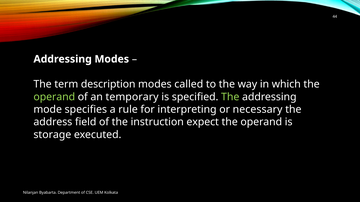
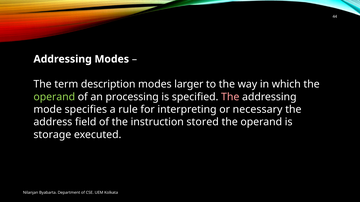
called: called -> larger (189, 84)
temporary: temporary -> processing (132, 97)
The colour: light green -> pink (230, 97)
expect: expect -> stored (203, 122)
